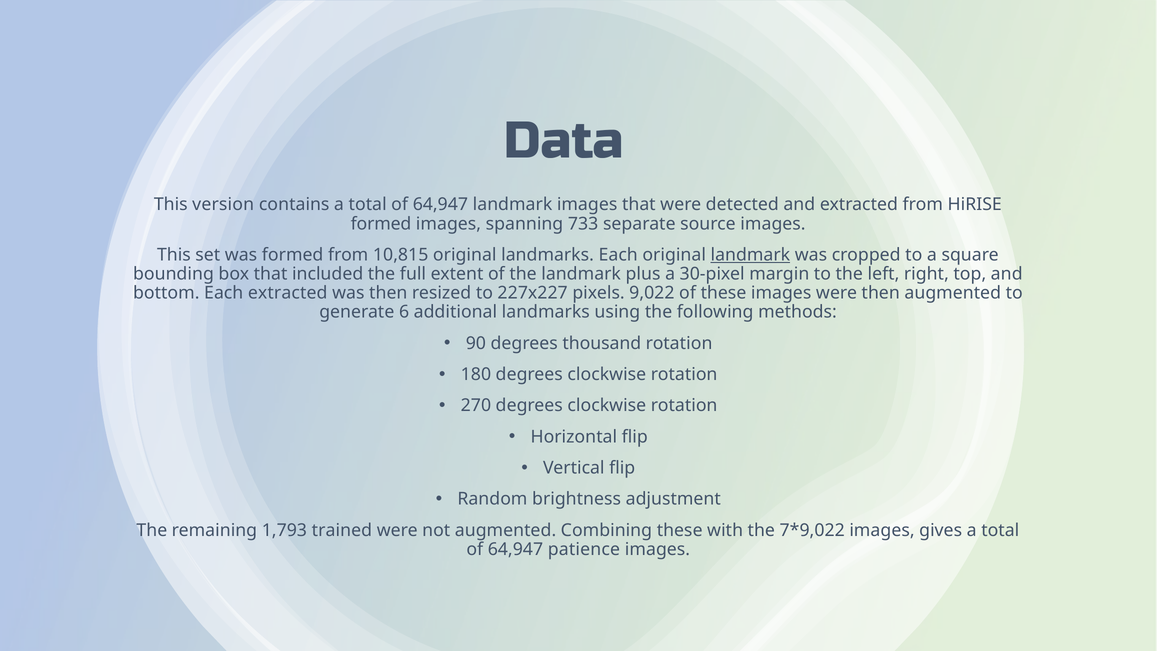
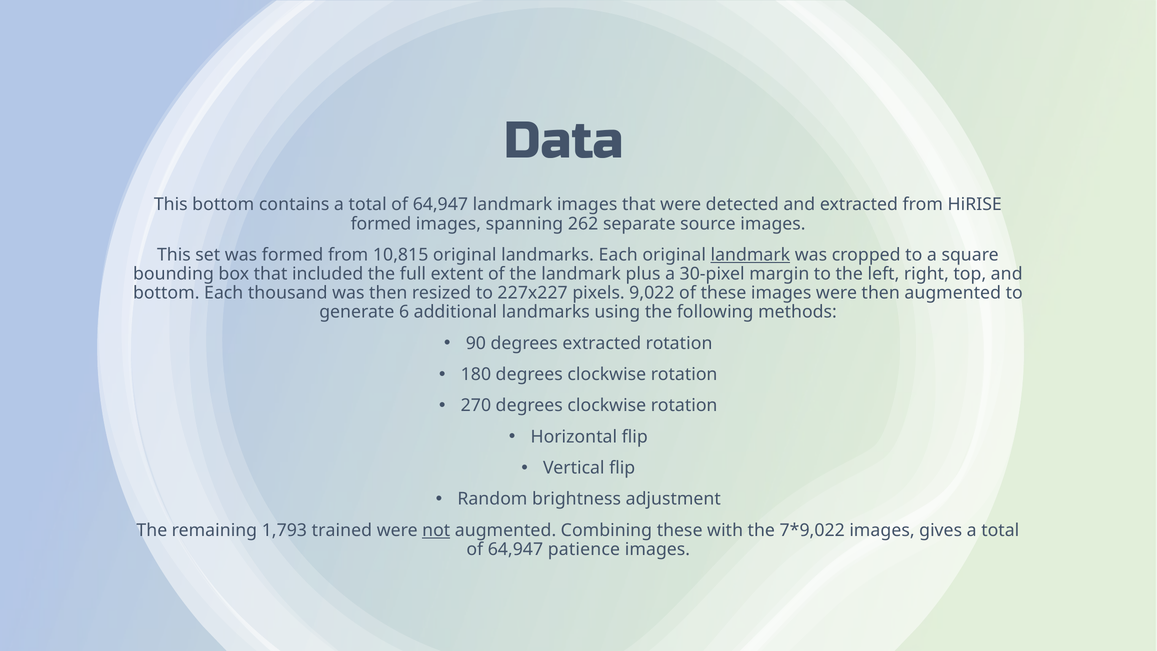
This version: version -> bottom (223, 205)
733: 733 -> 262 (583, 224)
Each extracted: extracted -> thousand (288, 293)
degrees thousand: thousand -> extracted (602, 343)
not underline: none -> present (436, 530)
